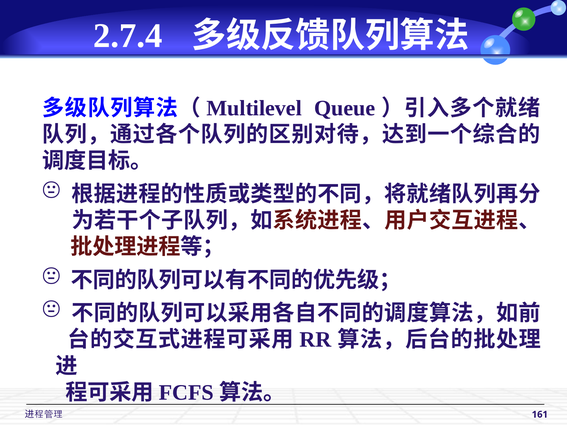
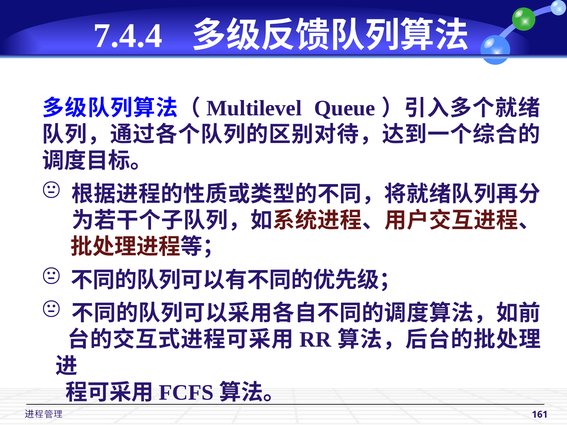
2.7.4: 2.7.4 -> 7.4.4 (128, 36)
